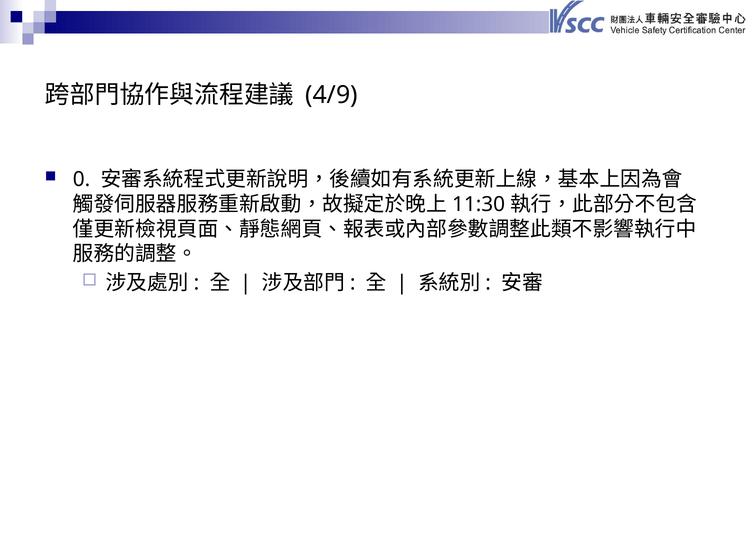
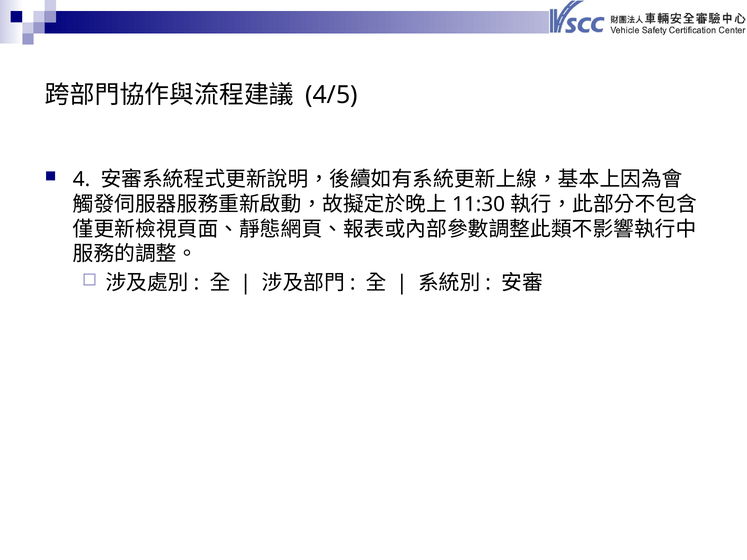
4/9: 4/9 -> 4/5 (332, 95)
0: 0 -> 4 (82, 179)
